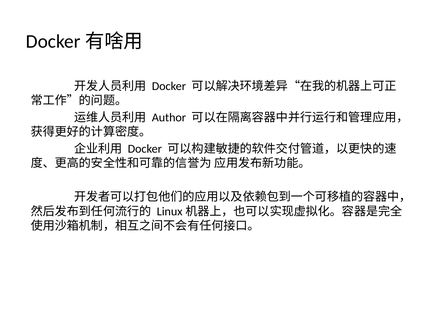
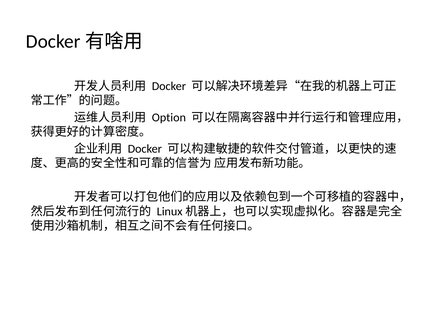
Author: Author -> Option (169, 117)
